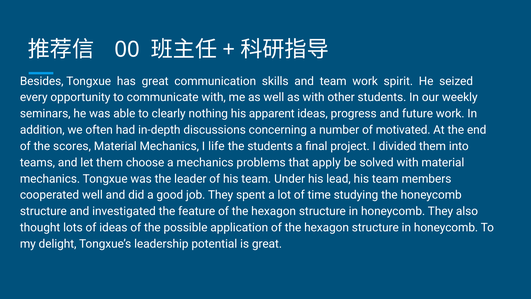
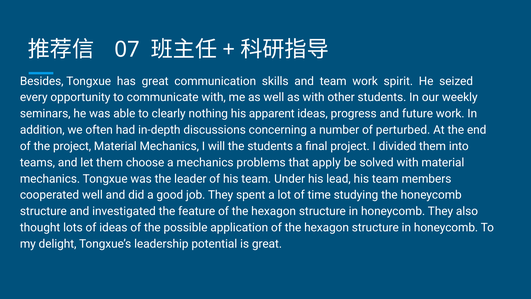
00: 00 -> 07 (127, 49)
motivated: motivated -> perturbed (403, 130)
the scores: scores -> project (72, 146)
life: life -> will (217, 146)
